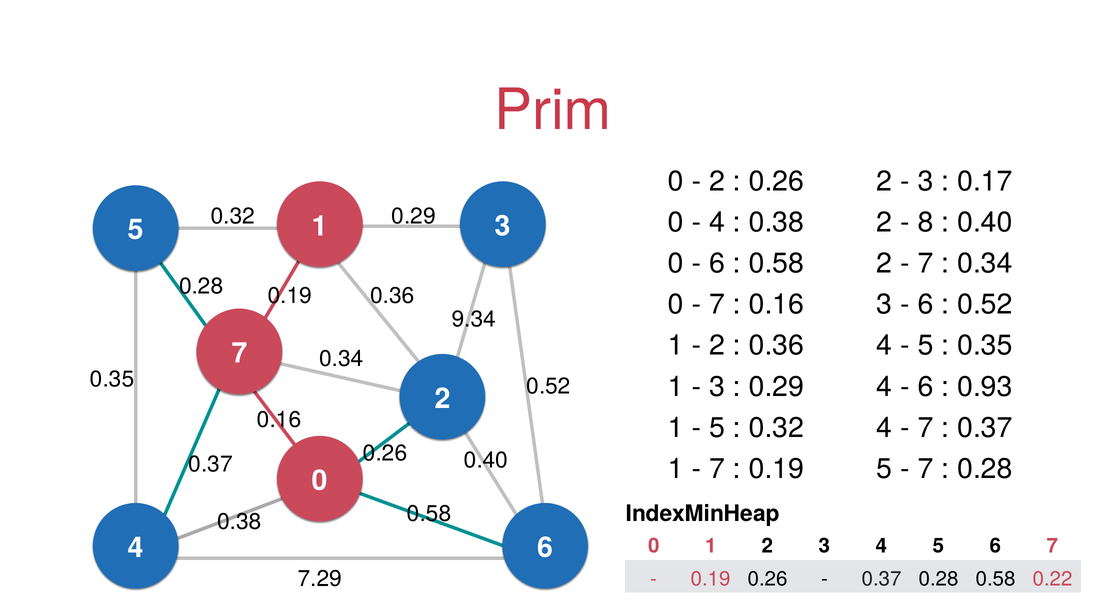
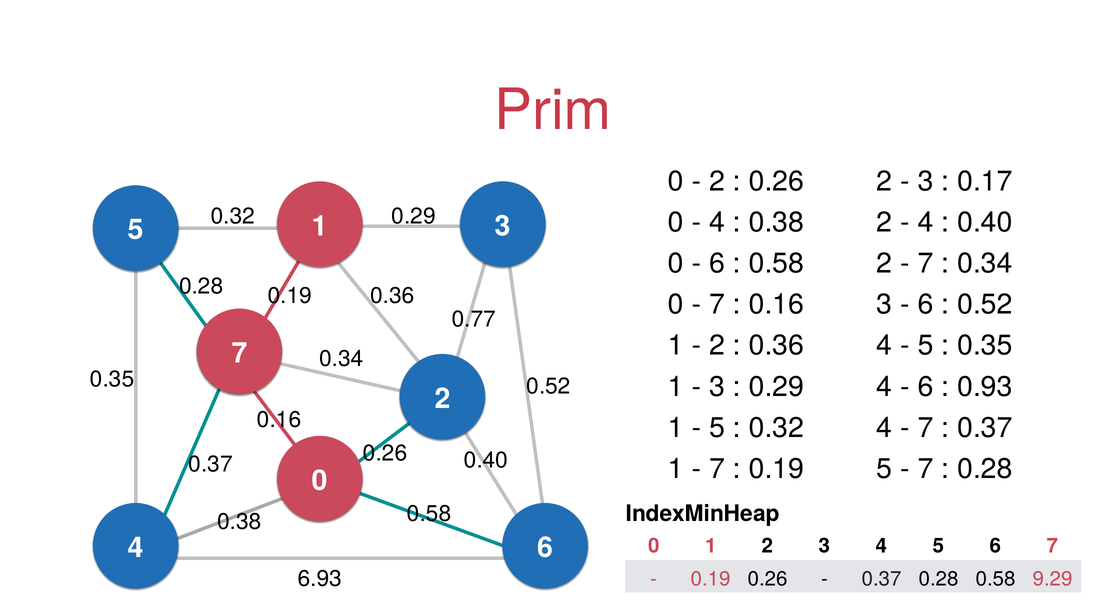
8: 8 -> 4 (926, 222)
9.34: 9.34 -> 0.77 (474, 319)
7.29: 7.29 -> 6.93 (320, 578)
0.22: 0.22 -> 9.29 (1053, 579)
